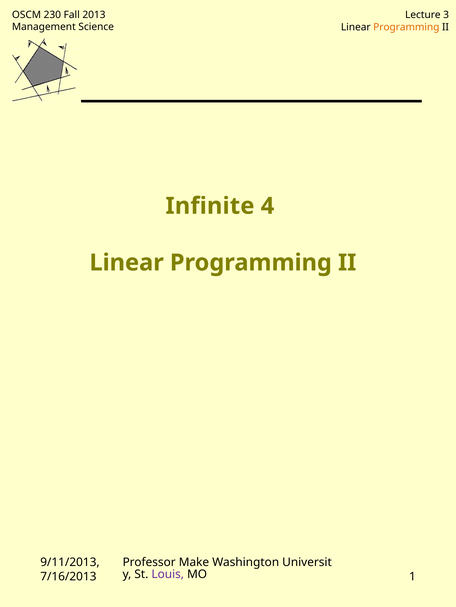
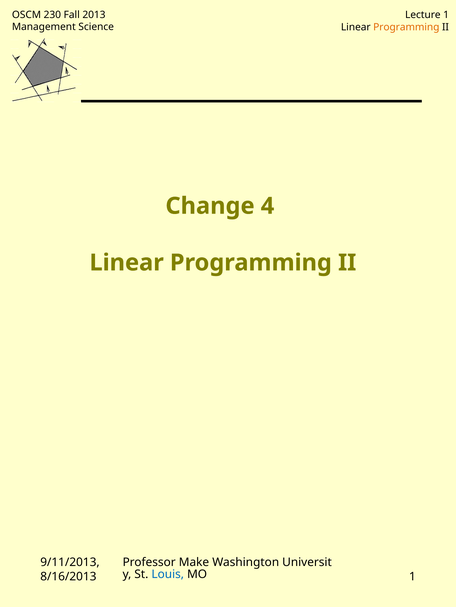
Lecture 3: 3 -> 1 (446, 15)
Infinite: Infinite -> Change (210, 206)
Louis colour: purple -> blue (168, 575)
7/16/2013: 7/16/2013 -> 8/16/2013 (68, 577)
